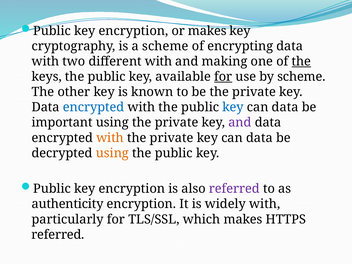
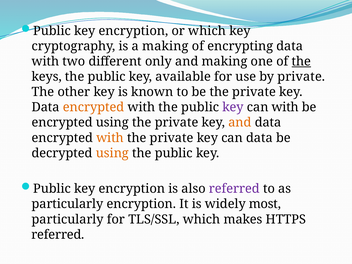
or makes: makes -> which (207, 31)
a scheme: scheme -> making (165, 46)
different with: with -> only (158, 61)
for underline: present -> none (223, 77)
by scheme: scheme -> private (301, 77)
encrypted colour: blue -> orange (94, 107)
key colour: blue -> purple (233, 107)
data: data -> with (285, 107)
important: important -> encrypted (62, 123)
and colour: purple -> orange (240, 123)
authenticity: authenticity -> particularly (67, 204)
widely with: with -> most (265, 204)
